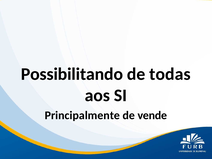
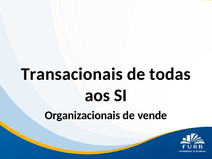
Possibilitando: Possibilitando -> Transacionais (72, 74)
Principalmente: Principalmente -> Organizacionais (82, 115)
